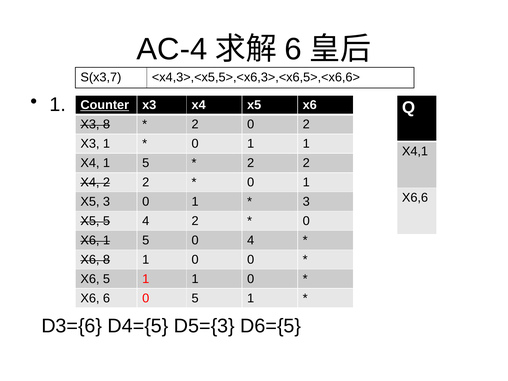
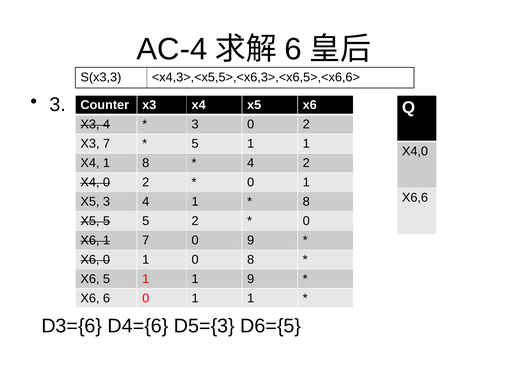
S(x3,7: S(x3,7 -> S(x3,3 (101, 77)
1: 1 -> 3 (58, 105)
Counter underline: present -> none (105, 105)
X3 8: 8 -> 4 (107, 124)
2: 2 -> 3 (195, 124)
X3 1: 1 -> 7 (107, 144)
0: 0 -> 5 (195, 144)
X4,1: X4,1 -> X4,0 (415, 151)
X4 1 5: 5 -> 8 (146, 163)
2: 2 -> 4 (251, 163)
X4 2: 2 -> 0 (107, 182)
3 0: 0 -> 4 (146, 202)
3: 3 -> 8 (306, 202)
5 4: 4 -> 5 (146, 221)
X6 1 5: 5 -> 7 (146, 240)
0 4: 4 -> 9 (251, 240)
X6 8: 8 -> 0 (107, 260)
0 0: 0 -> 8 (251, 260)
1 1 0: 0 -> 9 (251, 279)
6 0 5: 5 -> 1 (195, 298)
D4={5: D4={5 -> D4={6 (138, 326)
